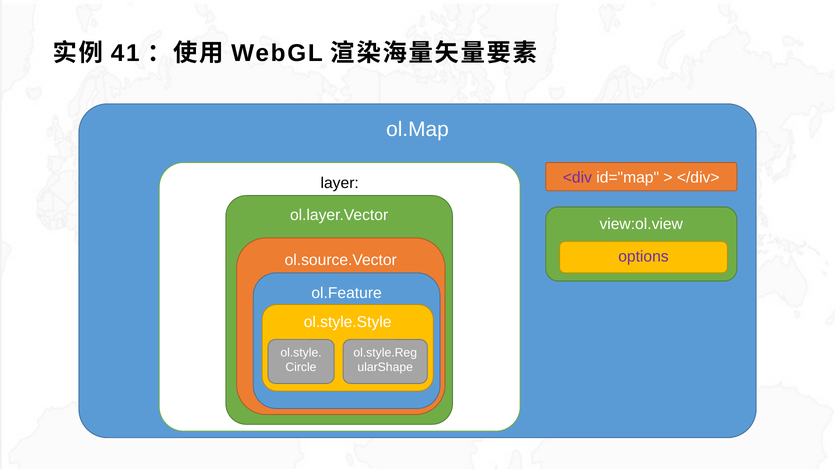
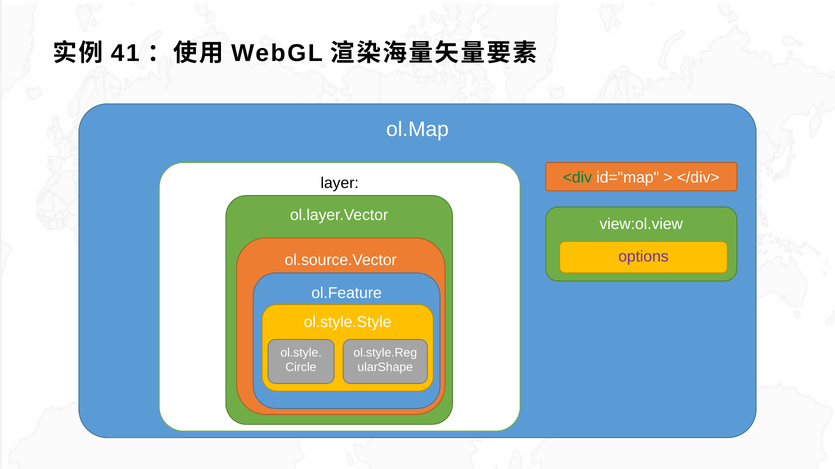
<div colour: purple -> green (577, 178)
